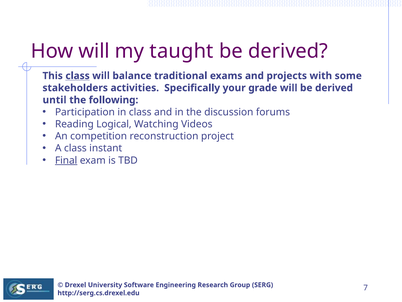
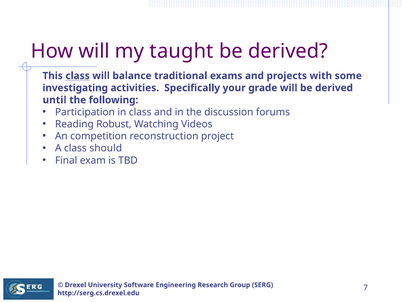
stakeholders: stakeholders -> investigating (75, 88)
Logical: Logical -> Robust (114, 124)
instant: instant -> should (106, 148)
Final underline: present -> none (66, 160)
